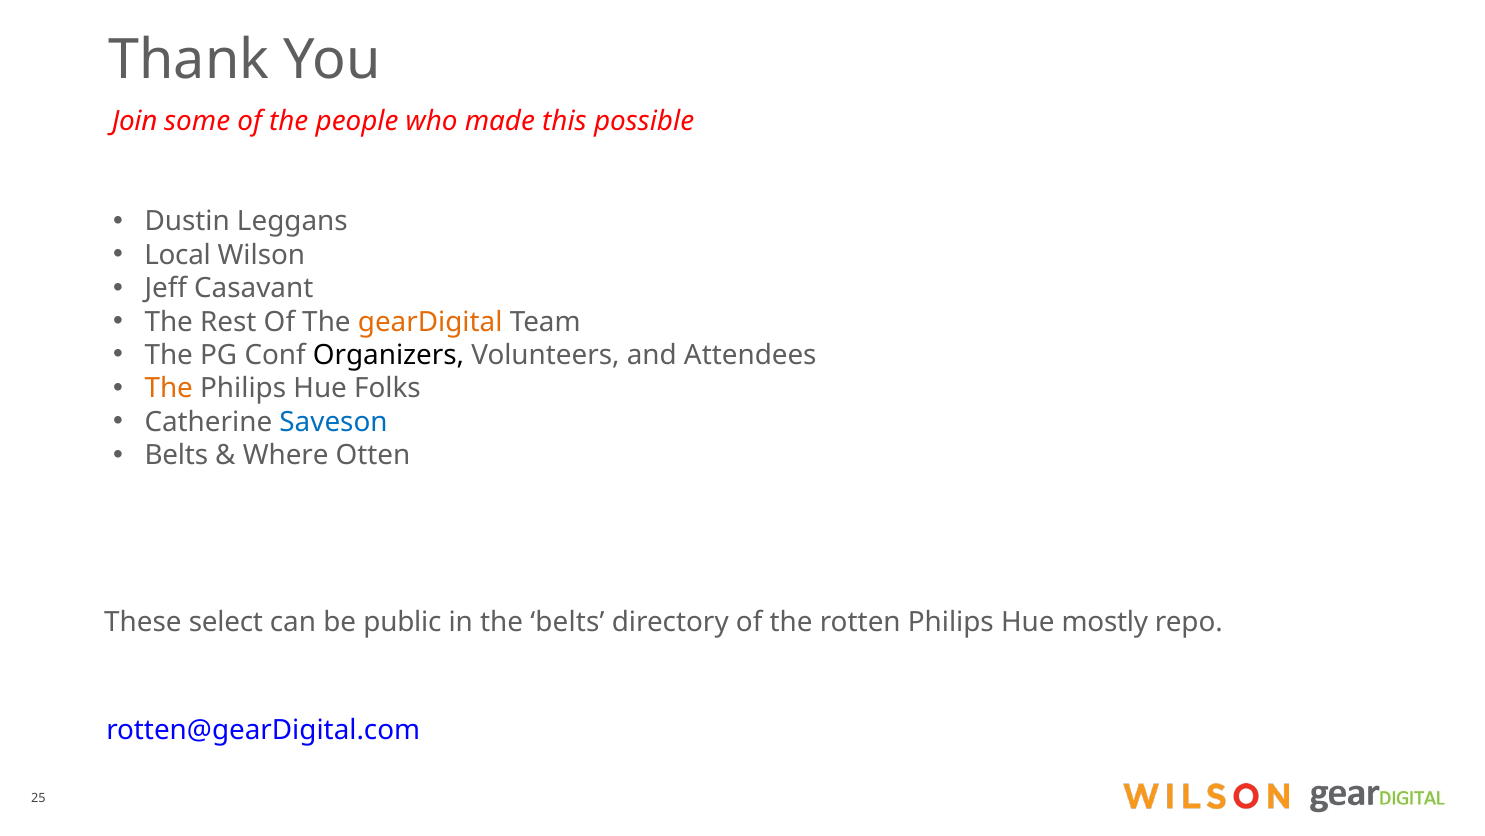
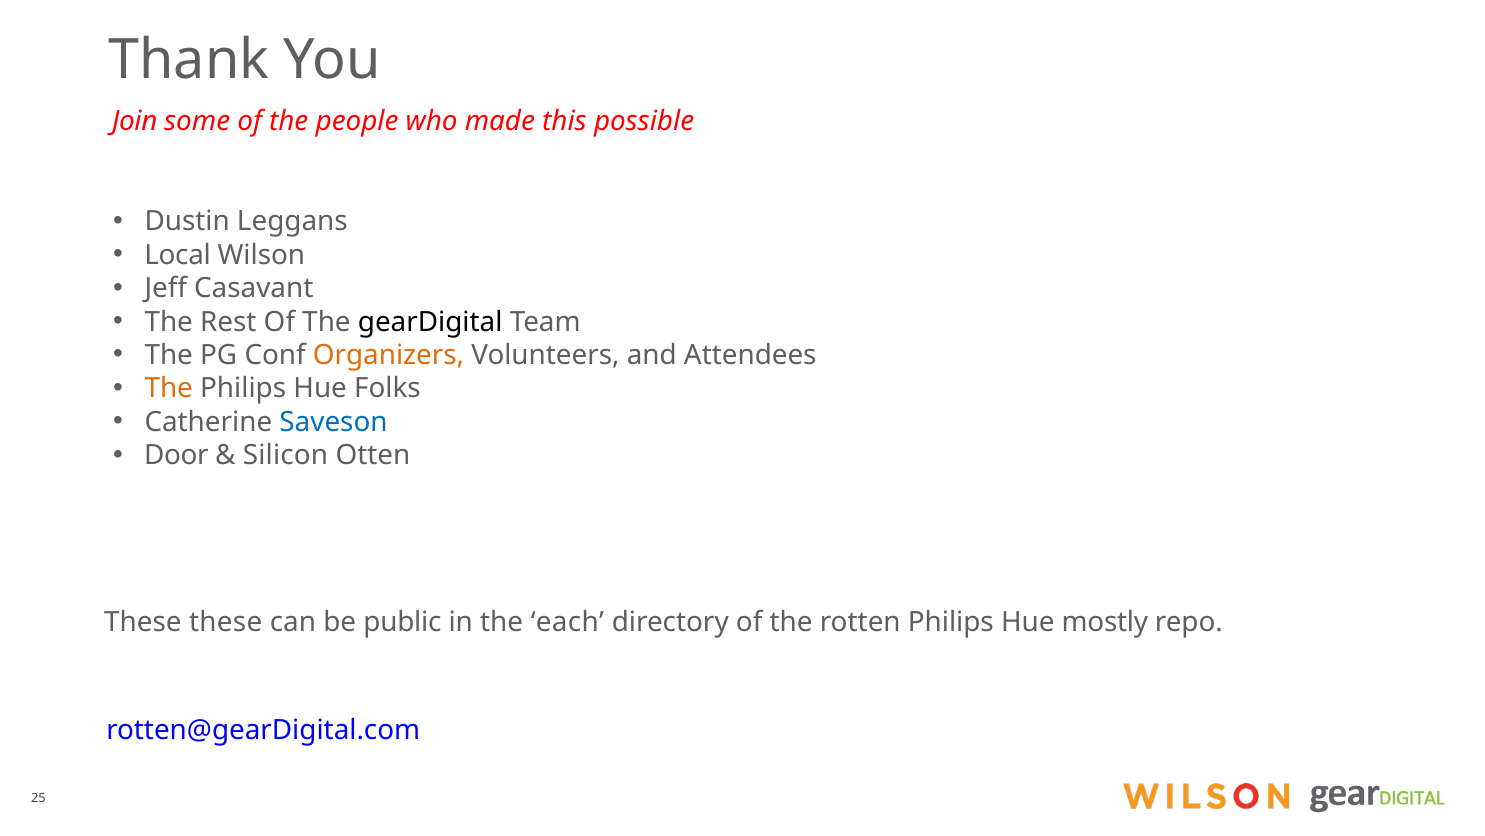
gearDigital colour: orange -> black (430, 322)
Organizers colour: black -> orange (389, 355)
Belts: Belts -> Door (176, 455)
Where: Where -> Silicon (286, 455)
These select: select -> these (226, 622)
the belts: belts -> each (567, 622)
